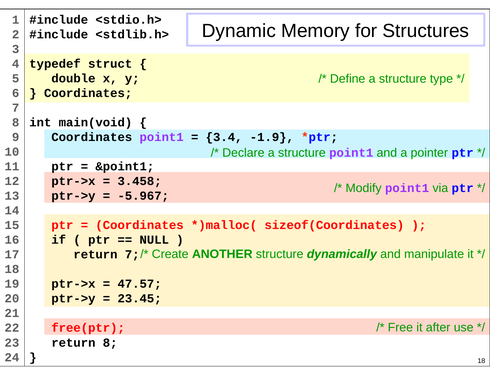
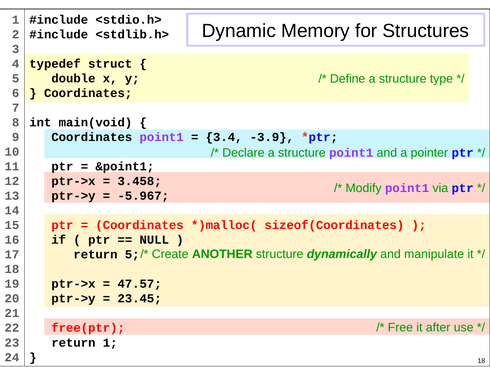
-1.9: -1.9 -> -3.9 (272, 137)
return 7: 7 -> 5 (132, 255)
return 8: 8 -> 1 (110, 343)
